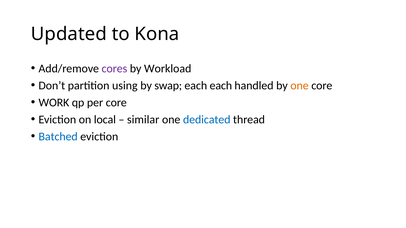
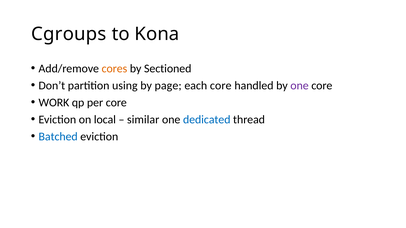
Updated: Updated -> Cgroups (69, 34)
cores colour: purple -> orange (114, 69)
Workload: Workload -> Sectioned (168, 69)
swap: swap -> page (168, 86)
each each: each -> core (221, 86)
one colour: orange -> purple (300, 86)
